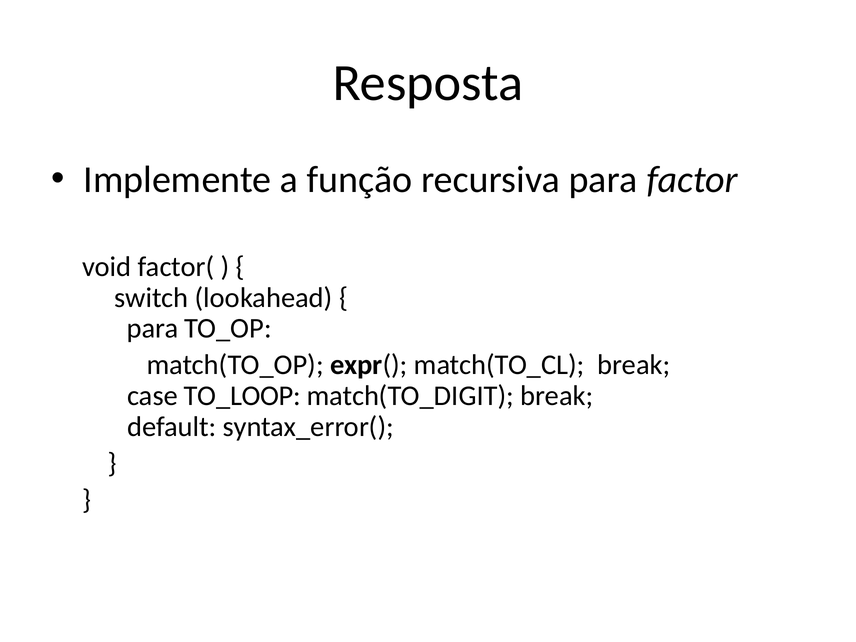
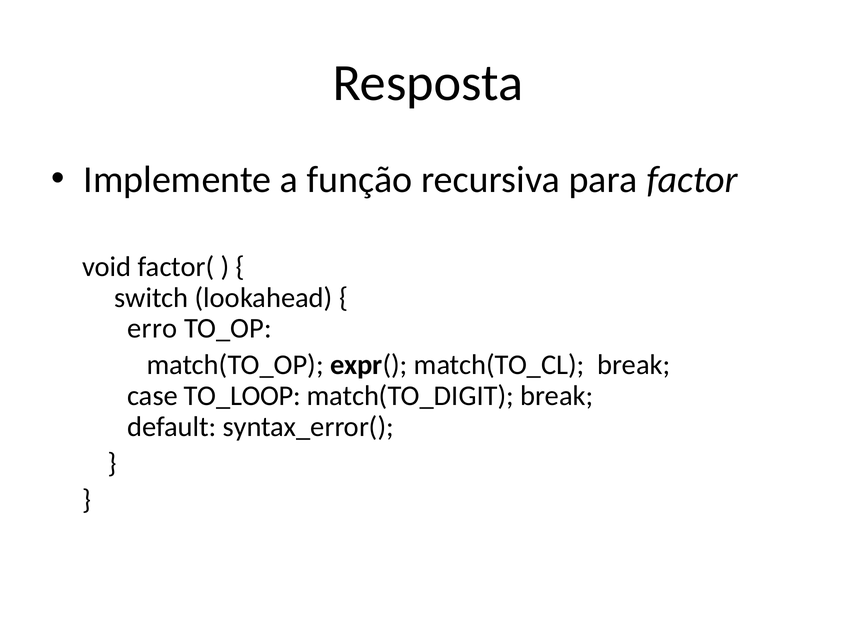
para: para -> erro (152, 329)
